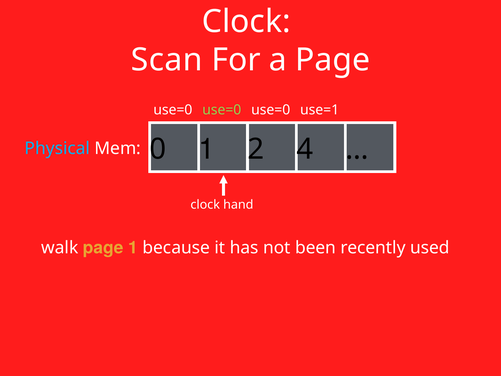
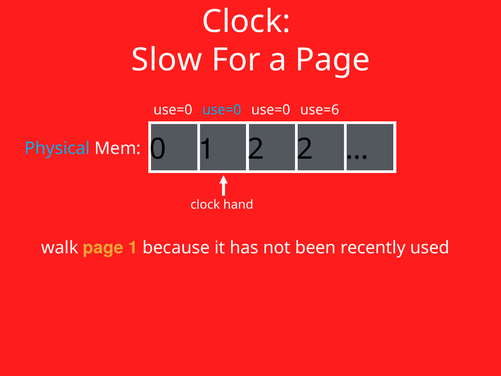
Scan: Scan -> Slow (167, 60)
use=0 colour: light green -> light blue (222, 110)
use=1: use=1 -> use=6 (320, 110)
2 4: 4 -> 2 (305, 149)
